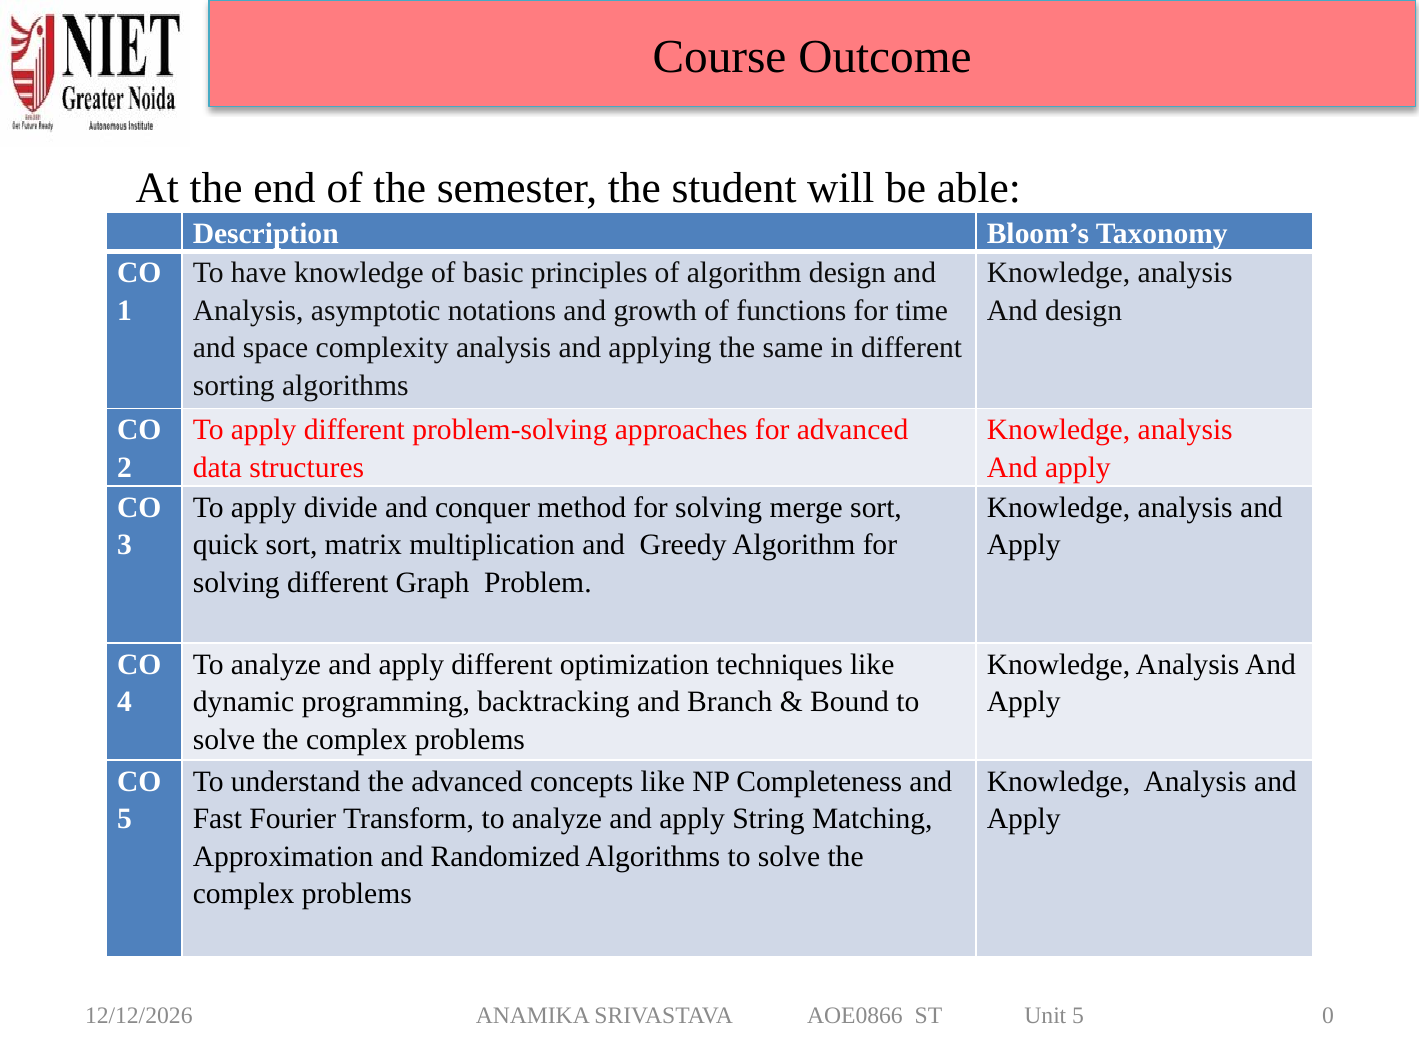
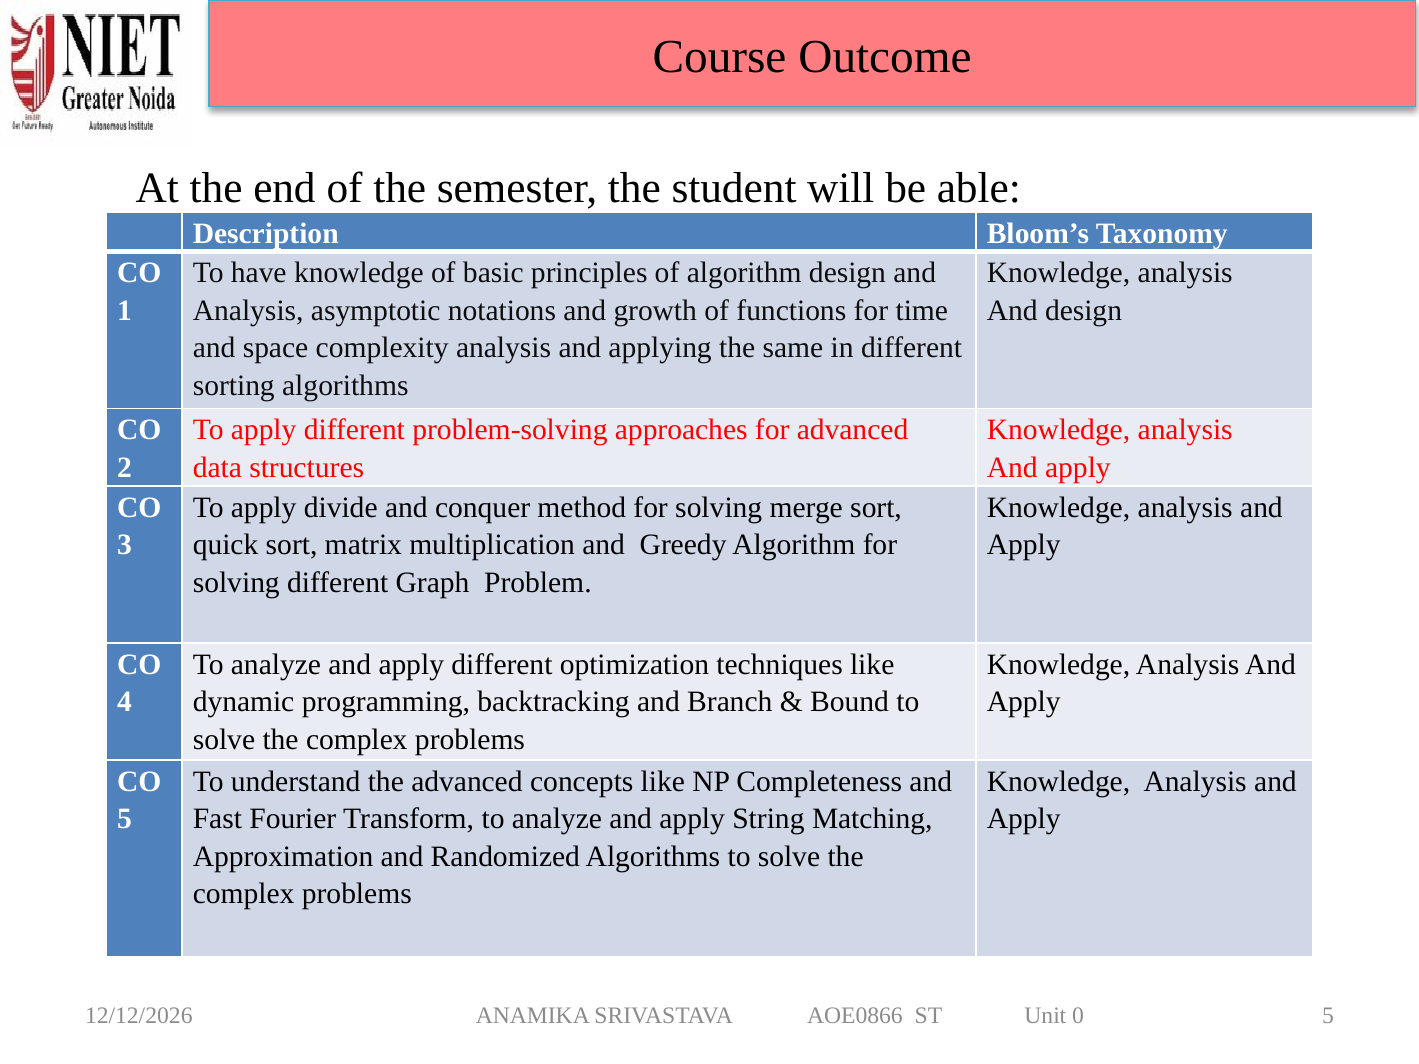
Unit 5: 5 -> 0 (1078, 1016)
0: 0 -> 5 (1328, 1016)
